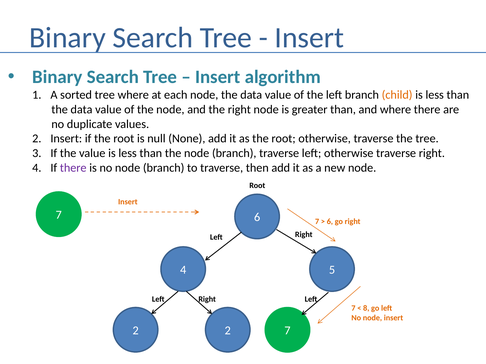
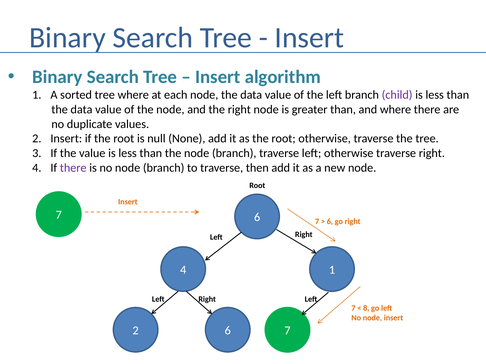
child colour: orange -> purple (397, 95)
4 5: 5 -> 1 (332, 270)
2 2: 2 -> 6 (228, 331)
